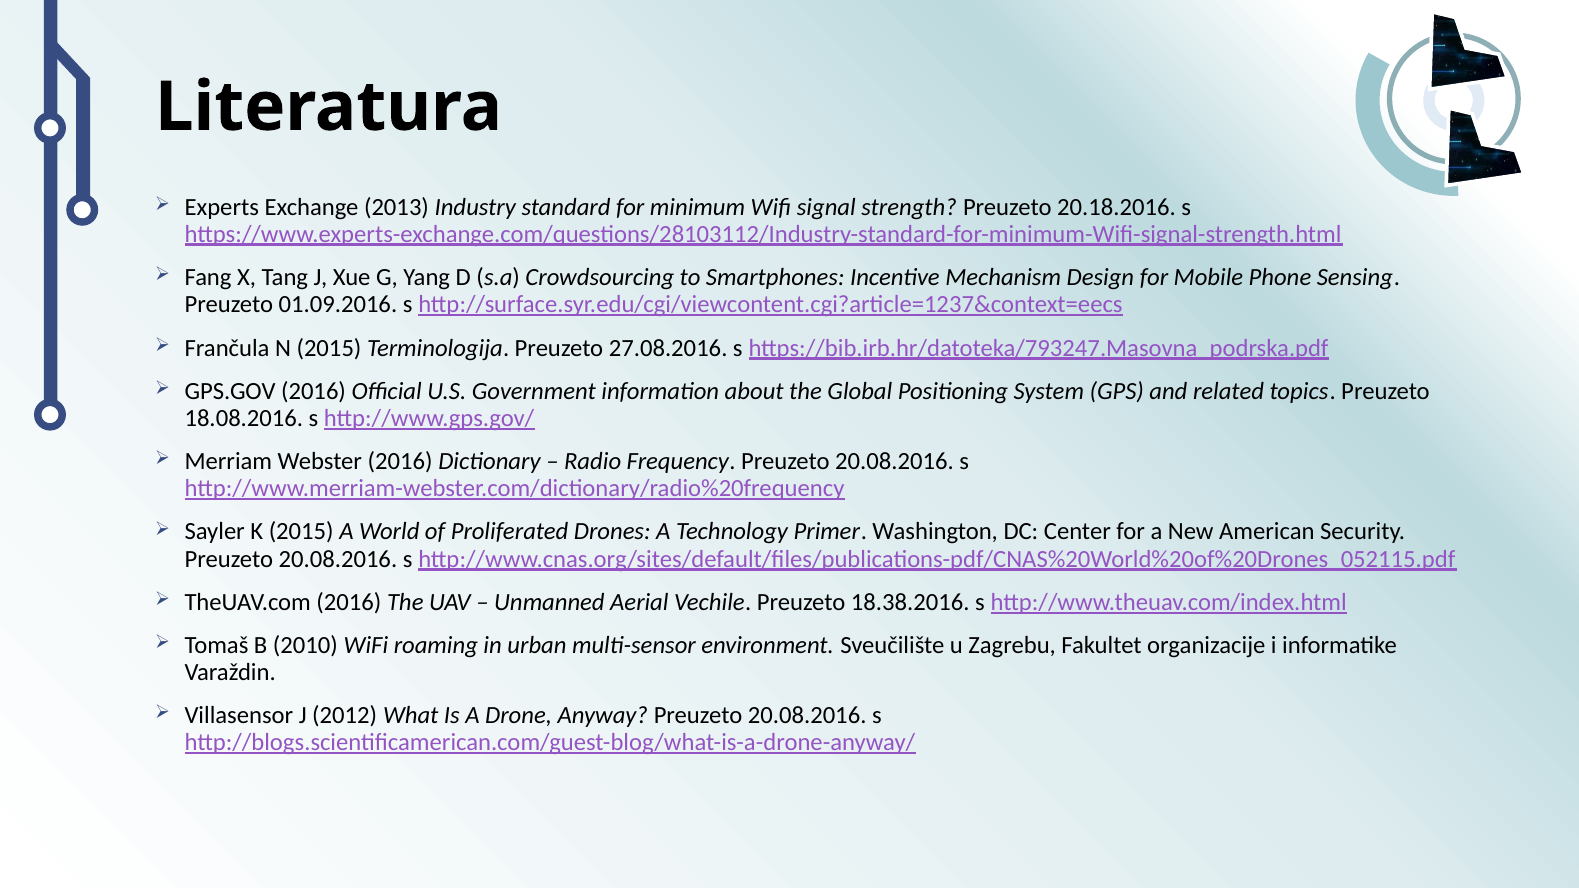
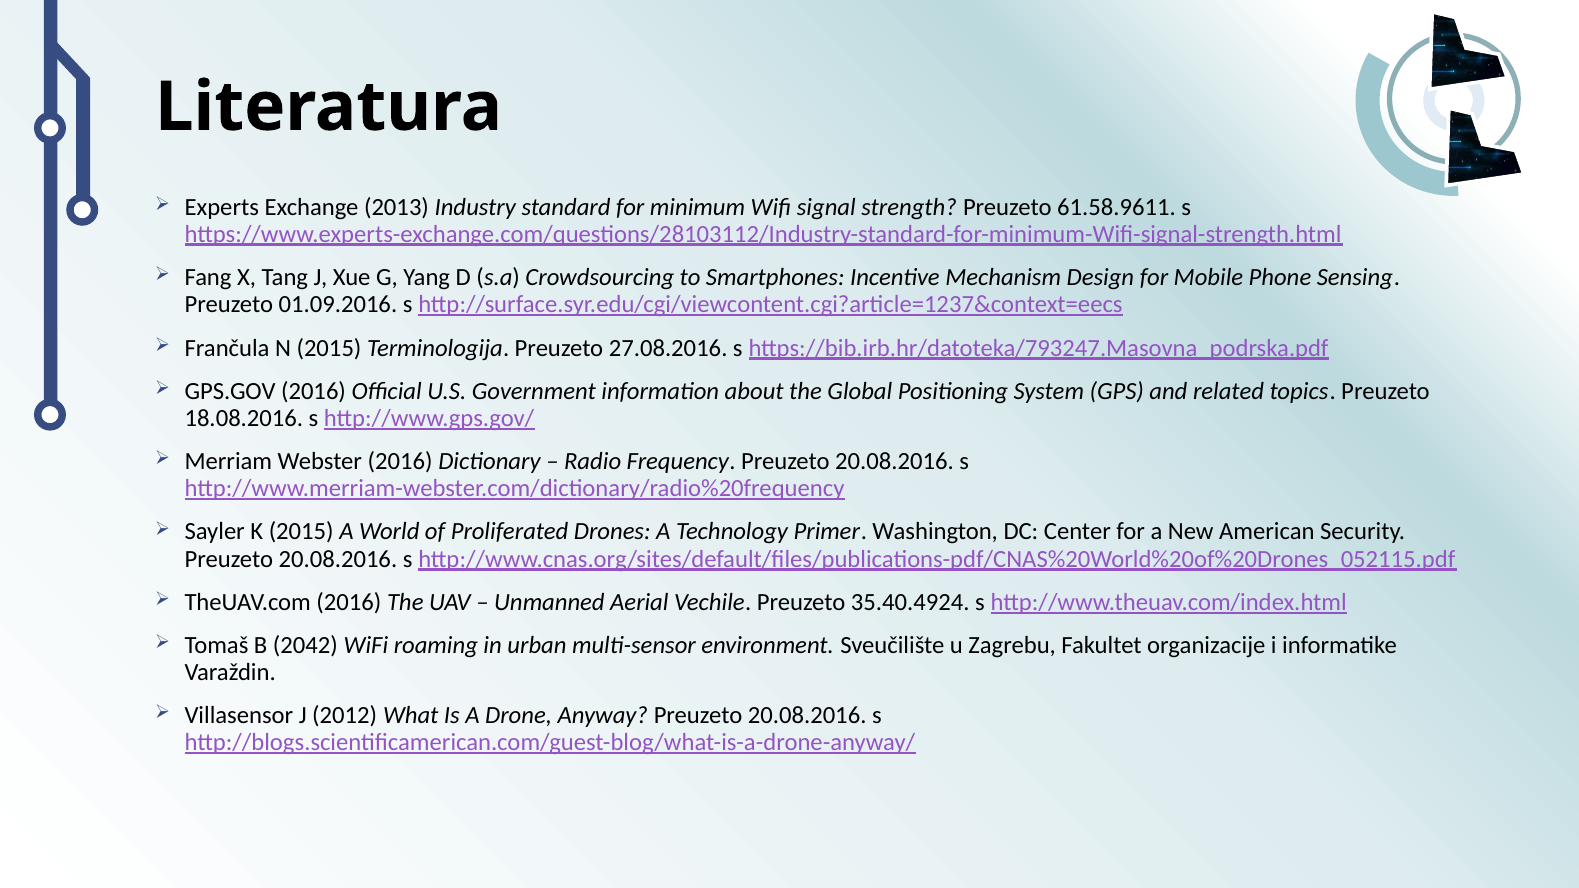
20.18.2016: 20.18.2016 -> 61.58.9611 (1116, 207)
18.38.2016: 18.38.2016 -> 35.40.4924 (910, 603)
2010: 2010 -> 2042 (305, 646)
